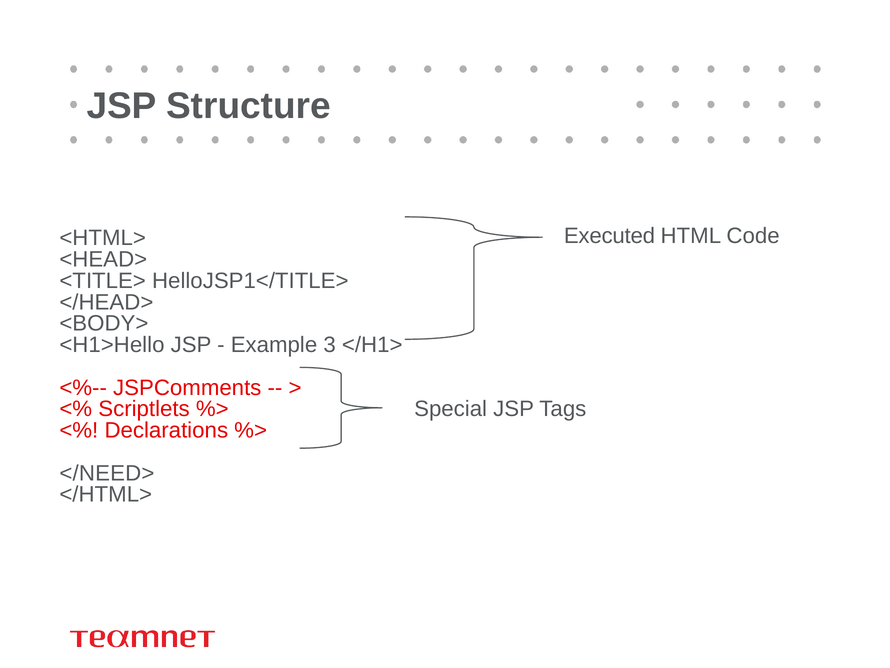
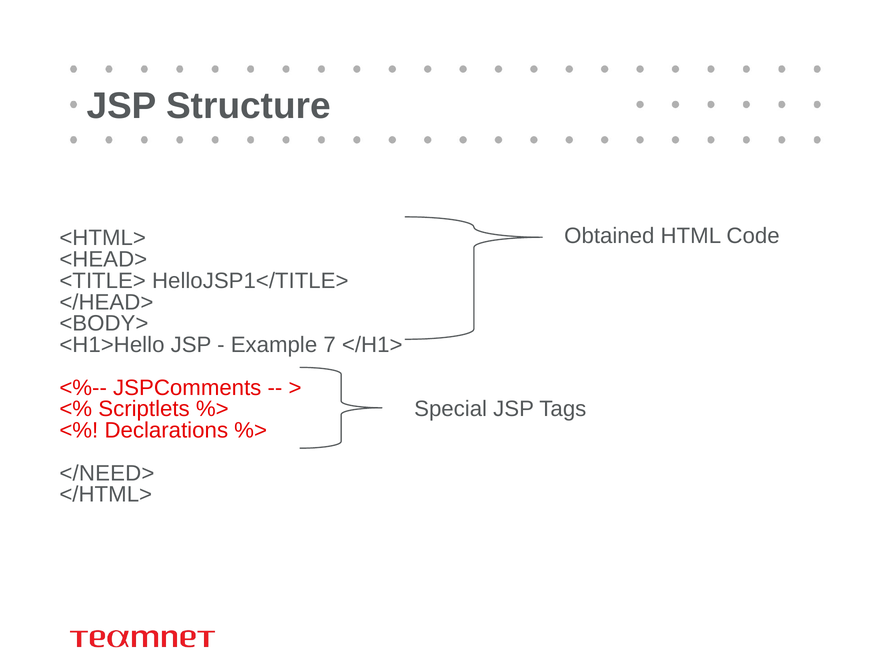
Executed: Executed -> Obtained (609, 236)
3: 3 -> 7 (330, 345)
